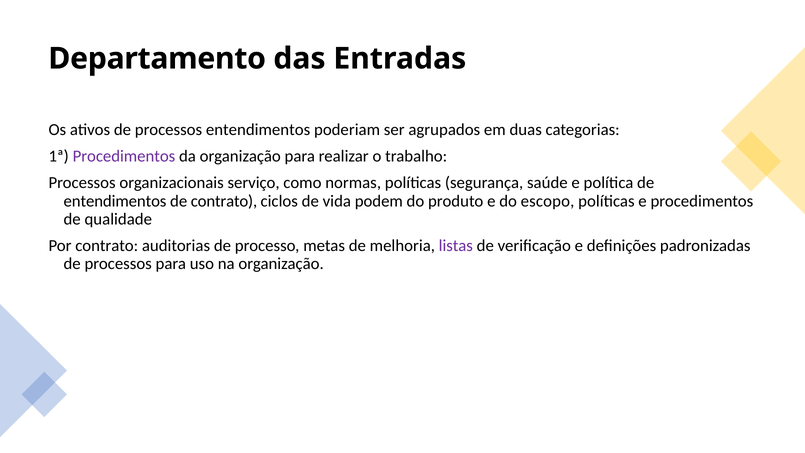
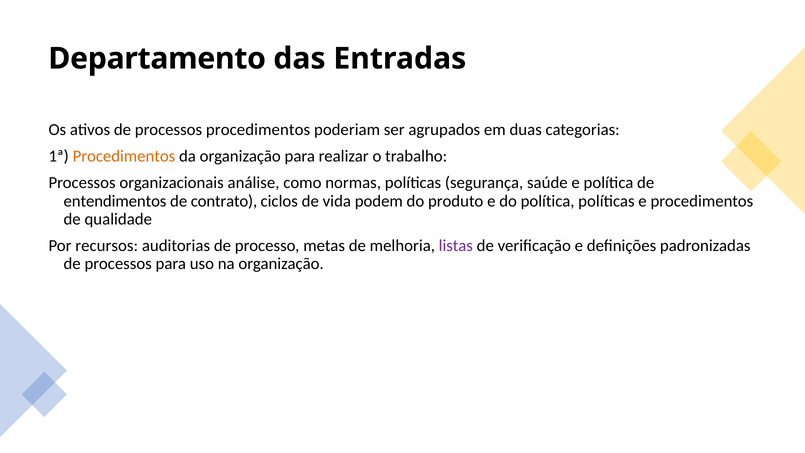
processos entendimentos: entendimentos -> procedimentos (258, 130)
Procedimentos colour: purple -> orange (124, 156)
serviço: serviço -> análise (254, 183)
do escopo: escopo -> política (548, 201)
Por contrato: contrato -> recursos (107, 246)
